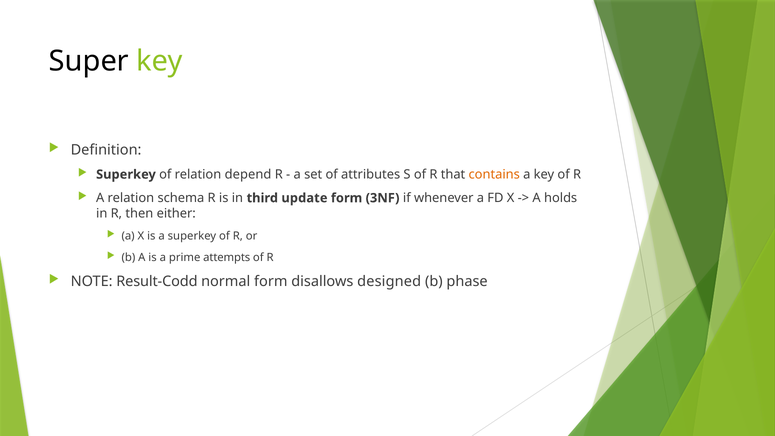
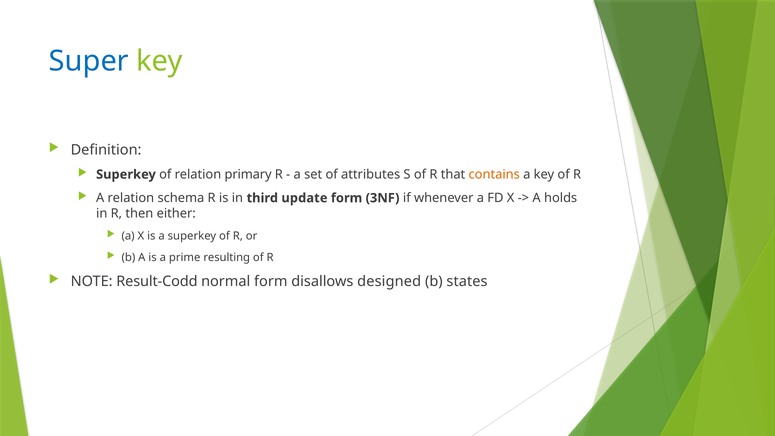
Super colour: black -> blue (89, 61)
depend: depend -> primary (248, 174)
attempts: attempts -> resulting (227, 258)
phase: phase -> states (467, 281)
